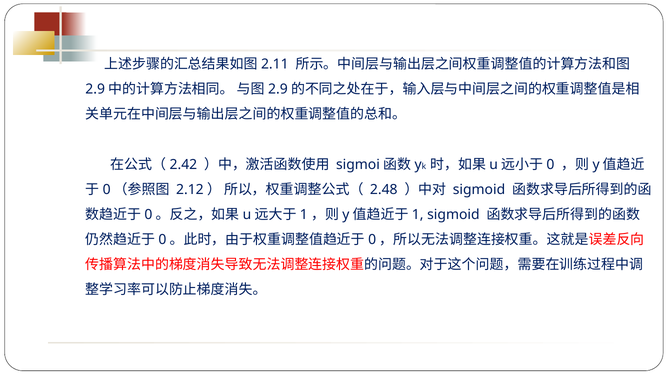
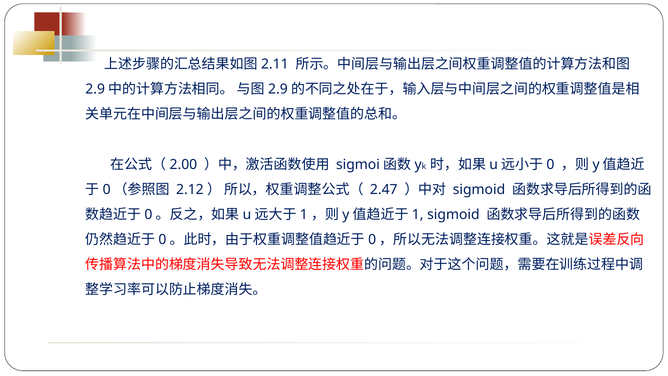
2.42: 2.42 -> 2.00 (183, 164)
2.48: 2.48 -> 2.47 (384, 189)
